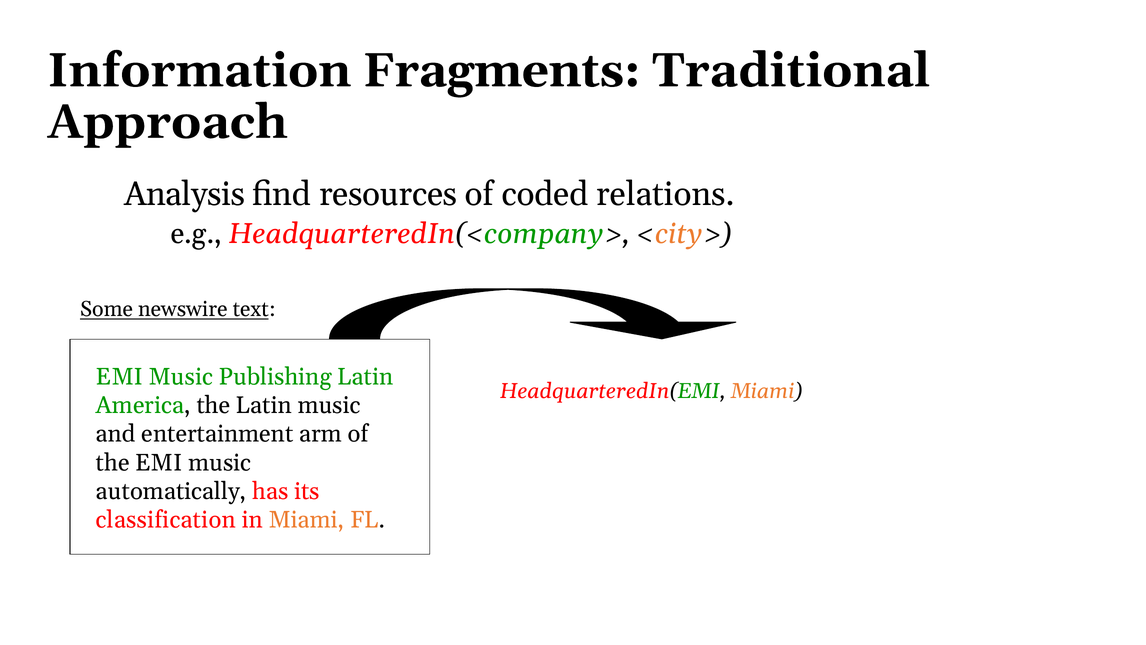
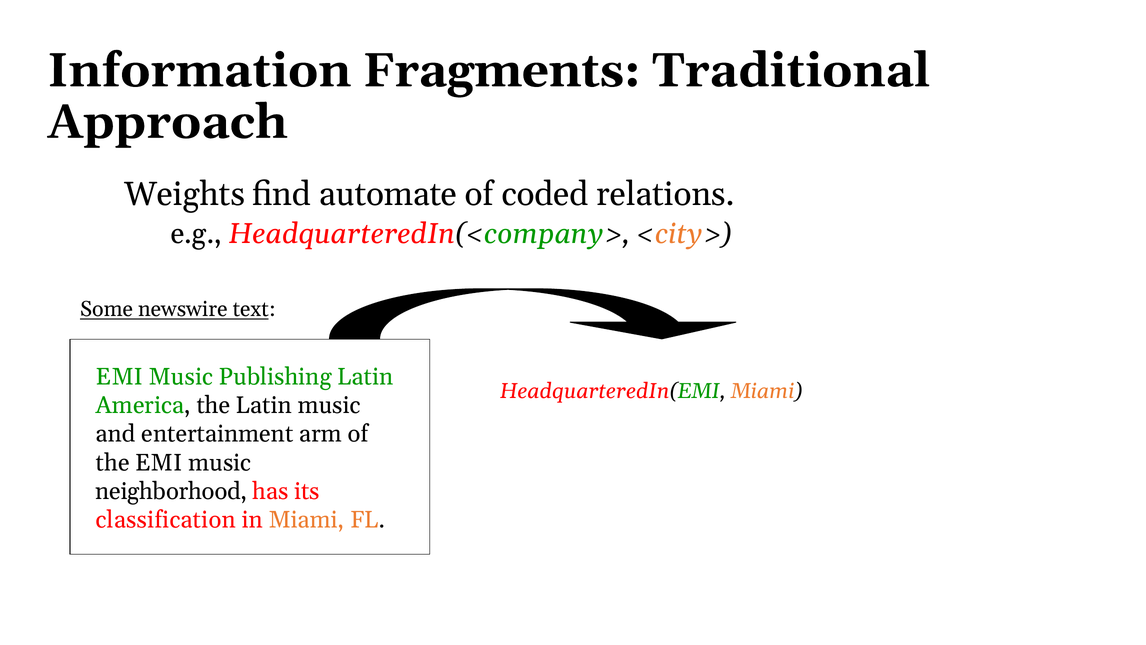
Analysis: Analysis -> Weights (184, 194)
resources: resources -> automate (388, 194)
automatically: automatically -> neighborhood (171, 491)
